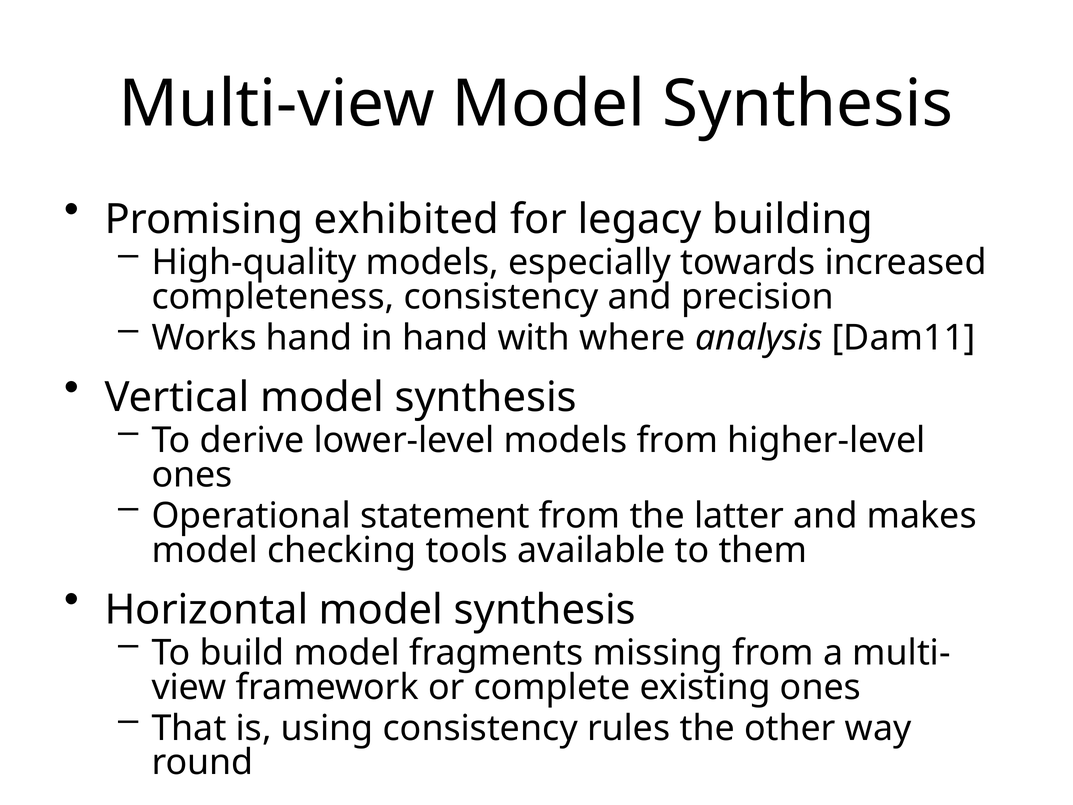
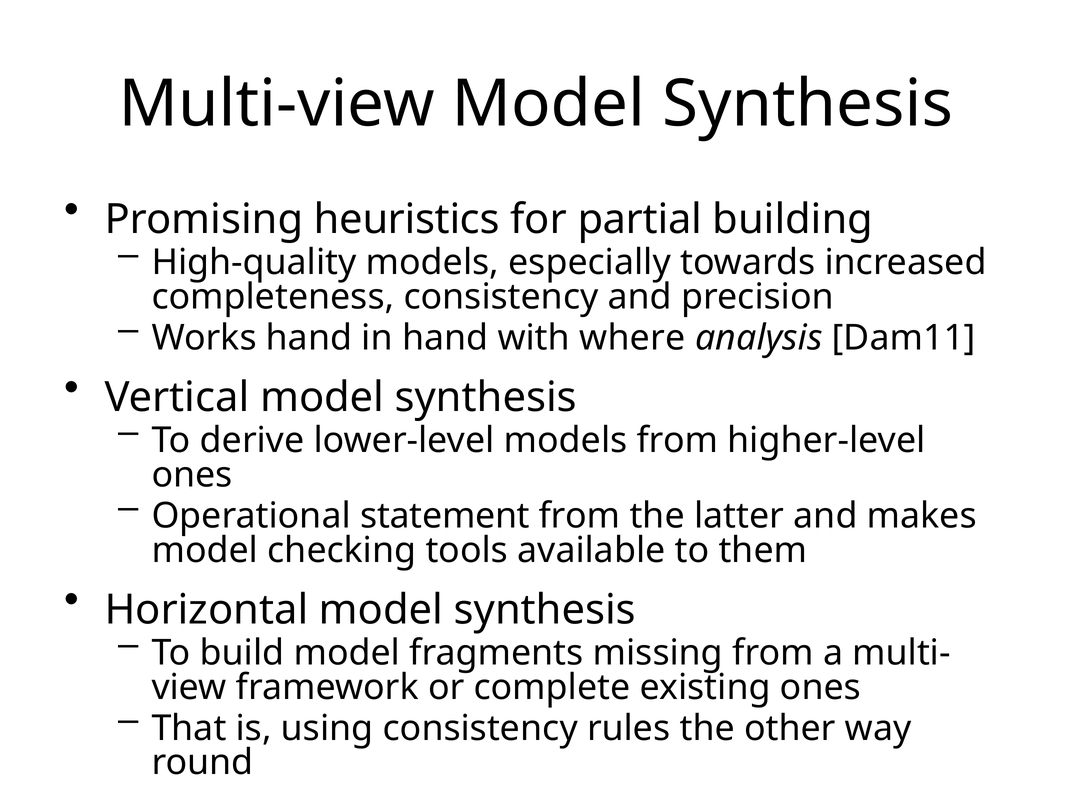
exhibited: exhibited -> heuristics (407, 219)
legacy: legacy -> partial (640, 219)
